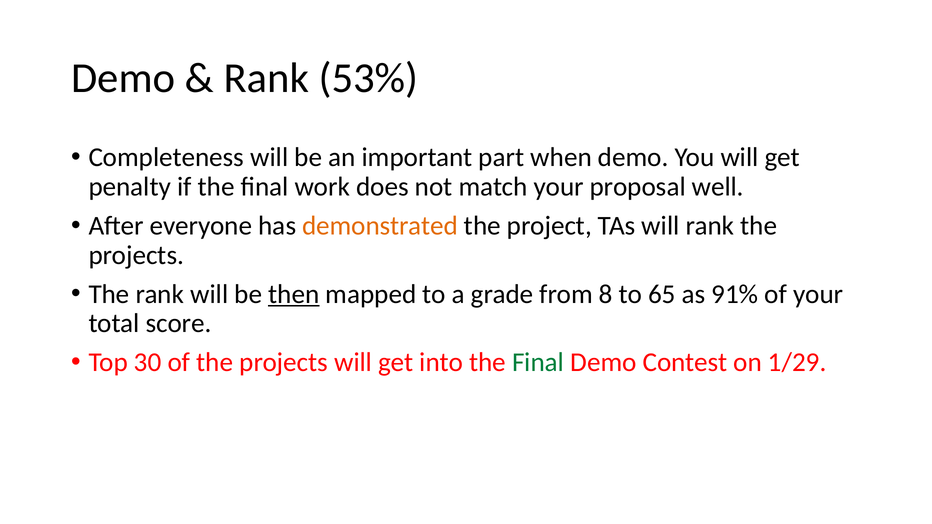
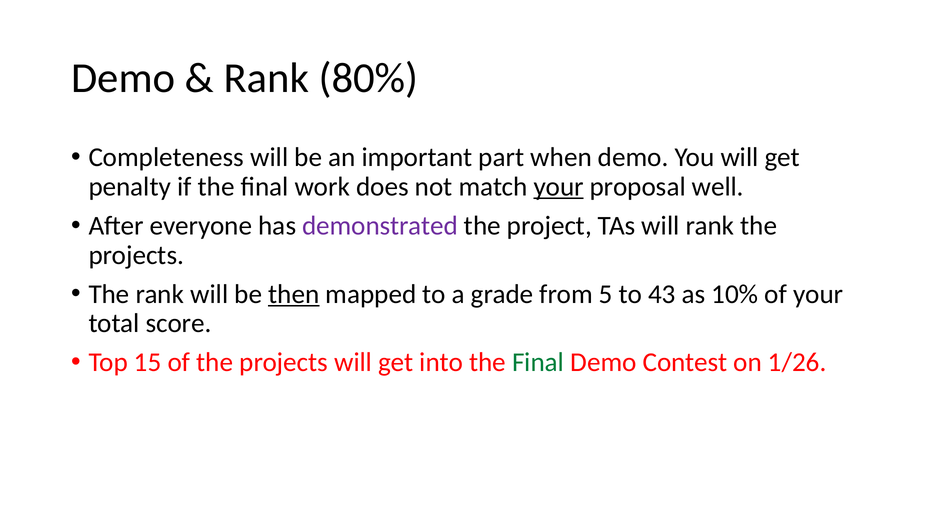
53%: 53% -> 80% (368, 78)
your underline: none -> present (559, 187)
demonstrated colour: orange -> purple (380, 226)
8: 8 -> 5 (606, 294)
65: 65 -> 43 (662, 294)
91%: 91% -> 10% (735, 294)
30: 30 -> 15 (148, 363)
1/29: 1/29 -> 1/26 (797, 363)
